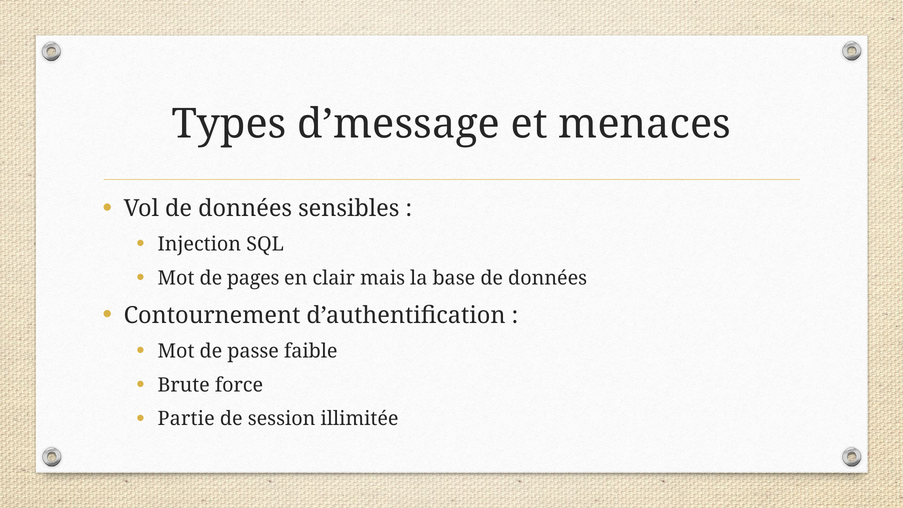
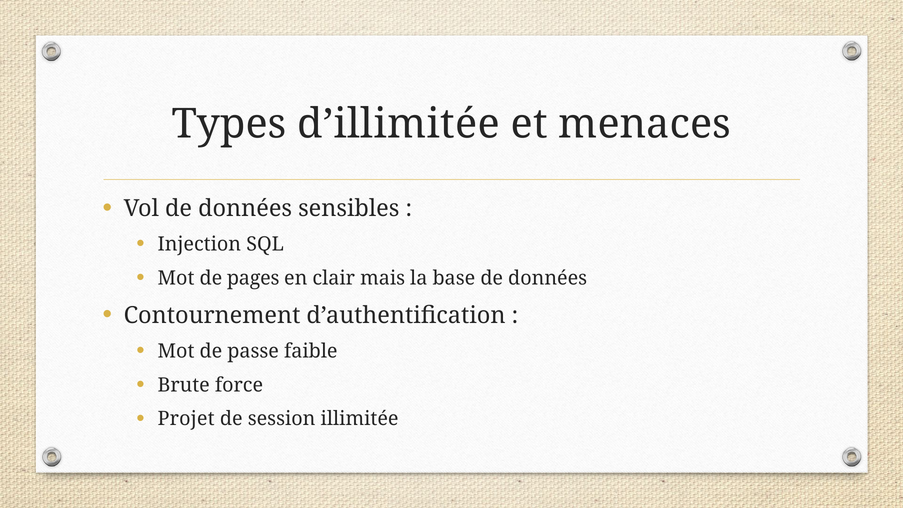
d’message: d’message -> d’illimitée (399, 124)
Partie: Partie -> Projet (186, 419)
